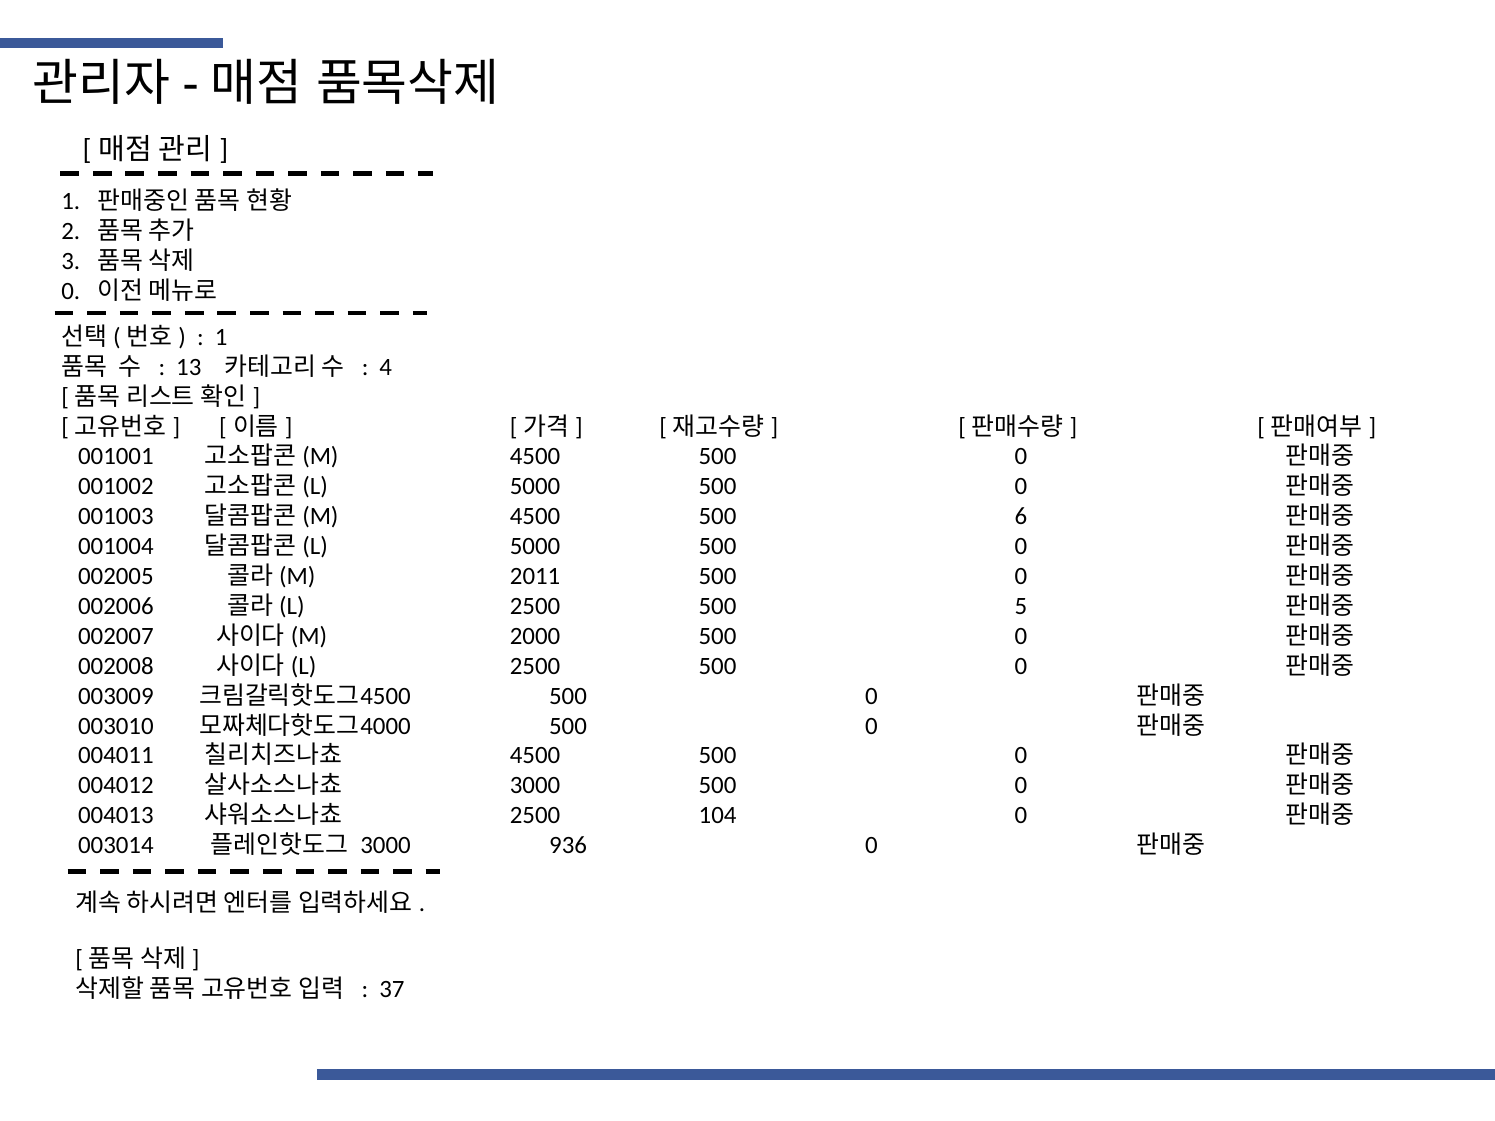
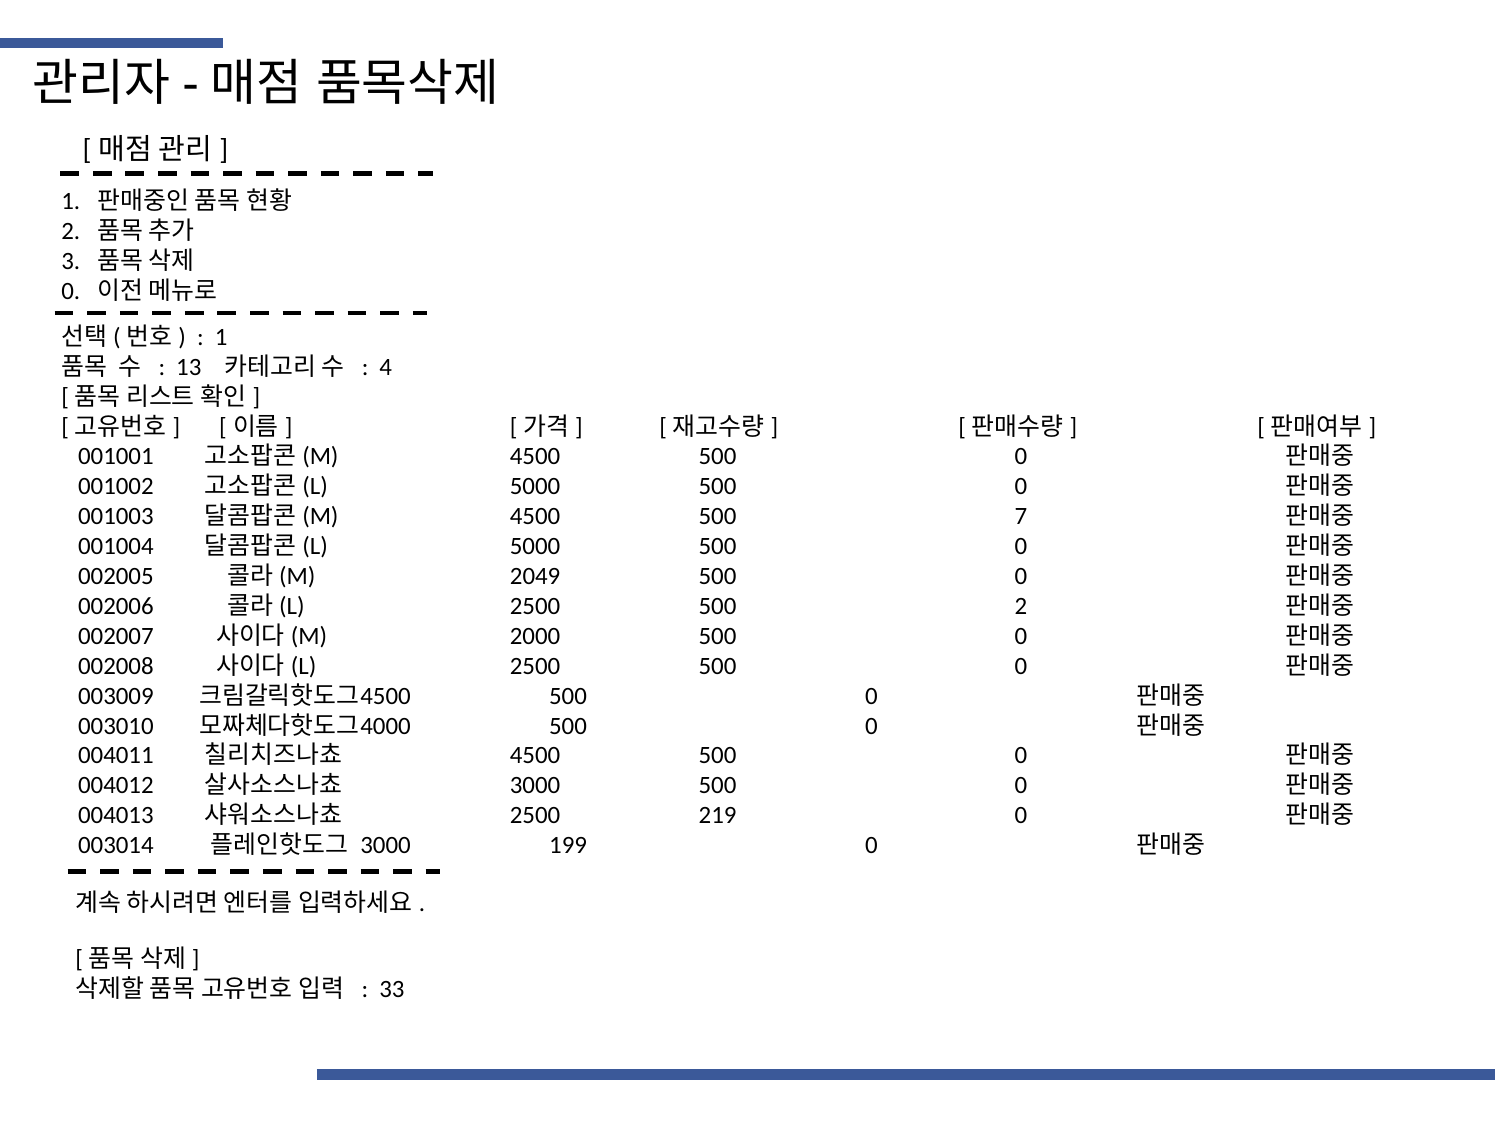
6: 6 -> 7 (1021, 517)
2011: 2011 -> 2049 (535, 576)
500 5: 5 -> 2 (1021, 606)
104: 104 -> 219 (718, 816)
936: 936 -> 199 (568, 846)
37: 37 -> 33 (392, 990)
